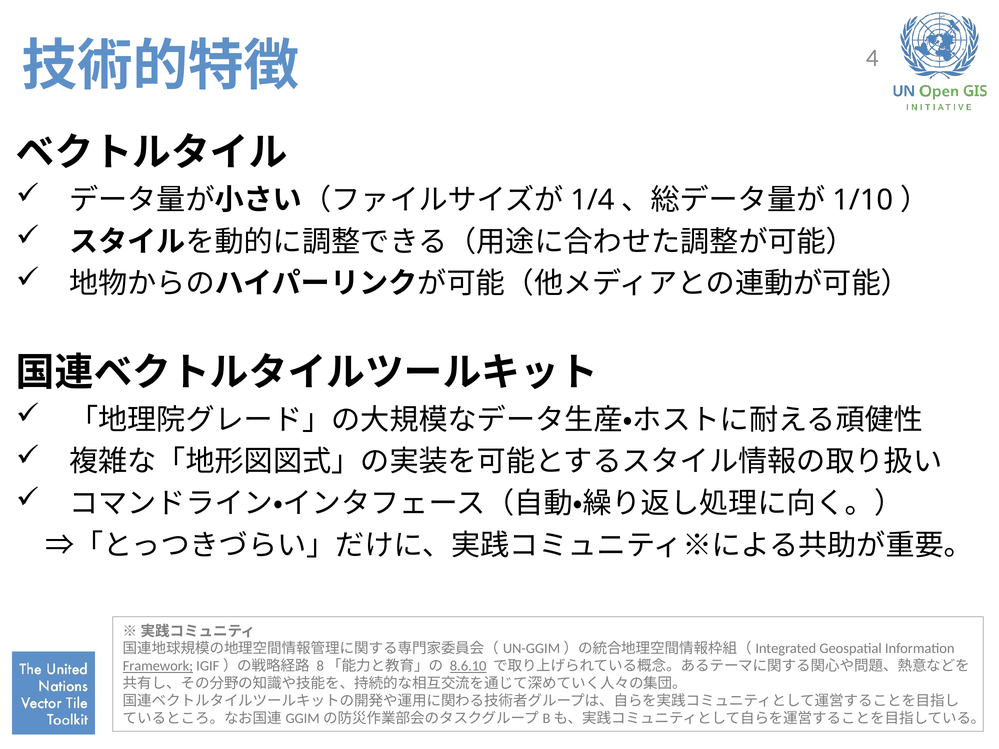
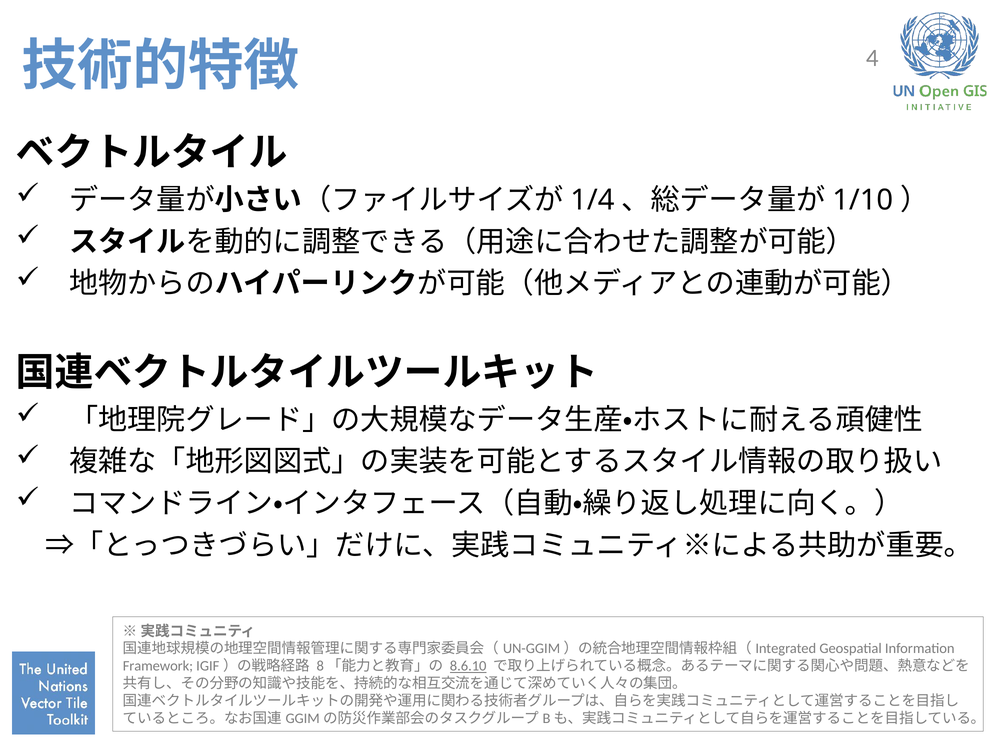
Framework underline: present -> none (158, 666)
